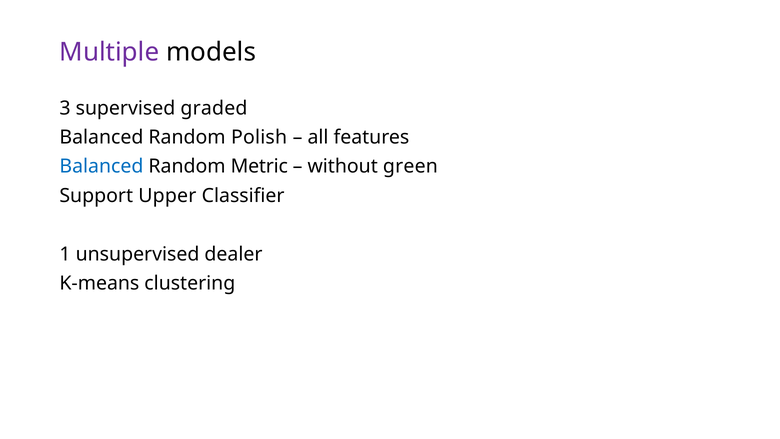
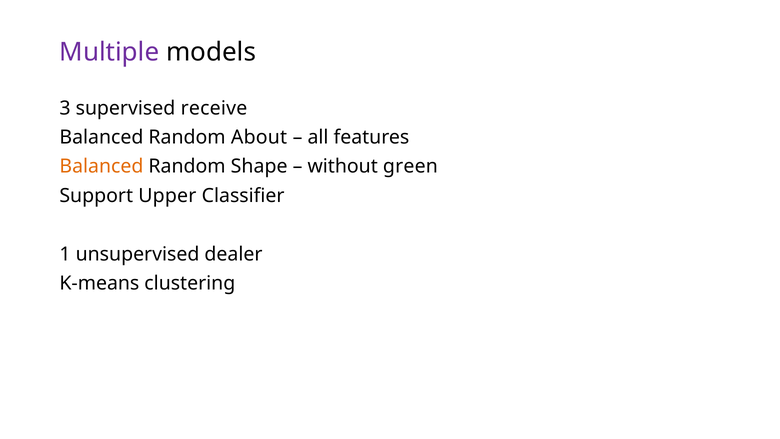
graded: graded -> receive (214, 108)
Polish: Polish -> About (259, 137)
Balanced colour: blue -> orange (101, 166)
Metric: Metric -> Shape (259, 166)
